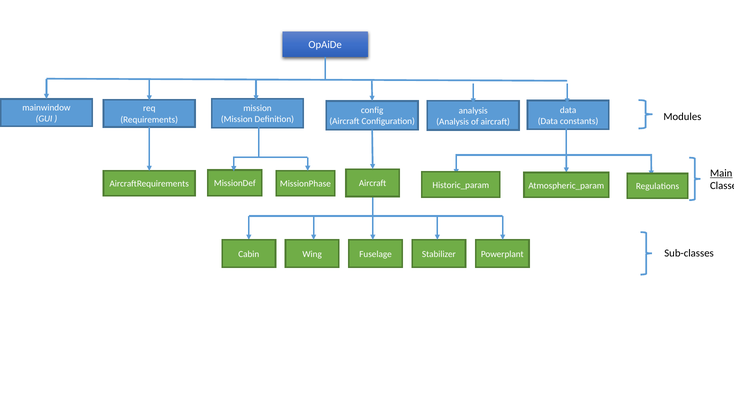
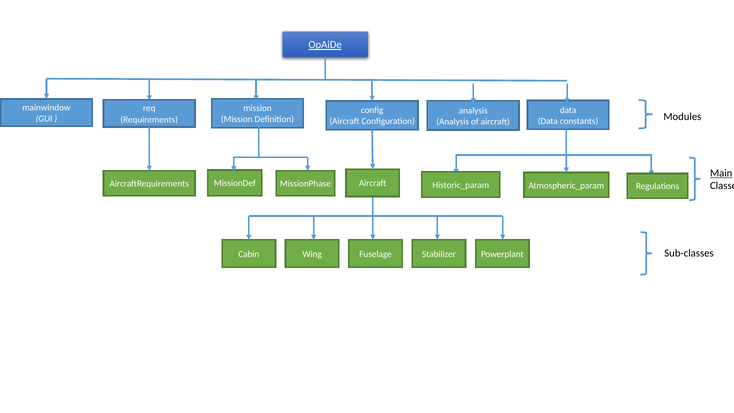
OpAiDe underline: none -> present (325, 45)
